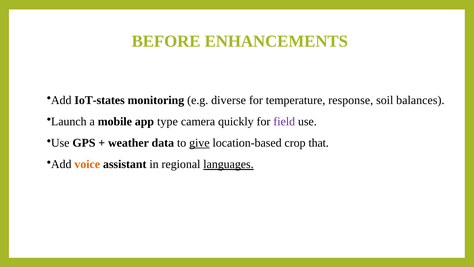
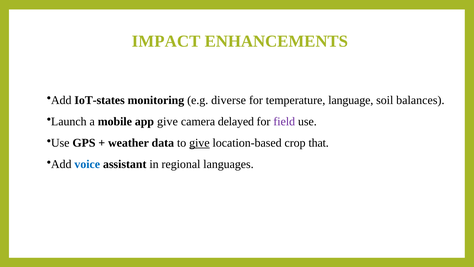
BEFORE: BEFORE -> IMPACT (166, 41)
response: response -> language (351, 100)
app type: type -> give (167, 121)
quickly: quickly -> delayed (236, 121)
voice colour: orange -> blue (87, 164)
languages underline: present -> none (228, 164)
